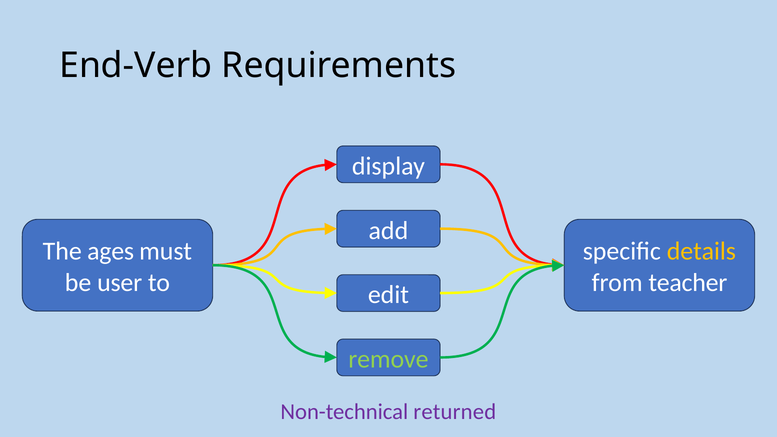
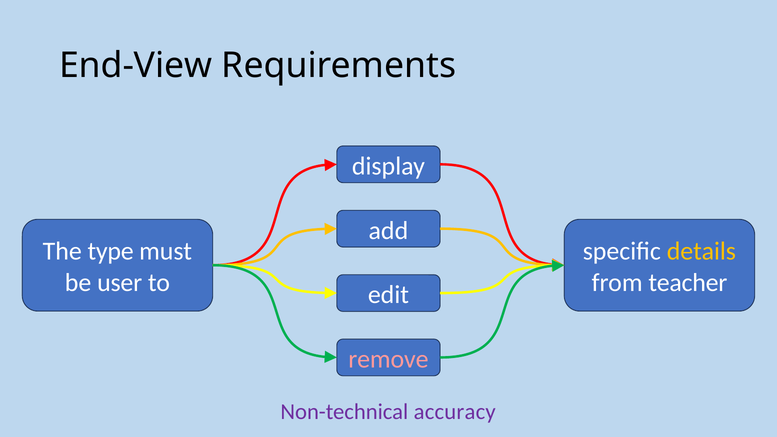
End-Verb: End-Verb -> End-View (136, 65)
ages: ages -> type (111, 251)
remove colour: light green -> pink (388, 359)
returned: returned -> accuracy (455, 412)
